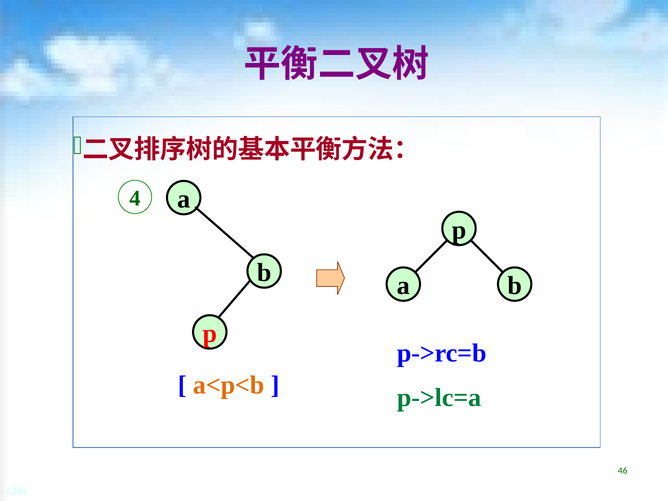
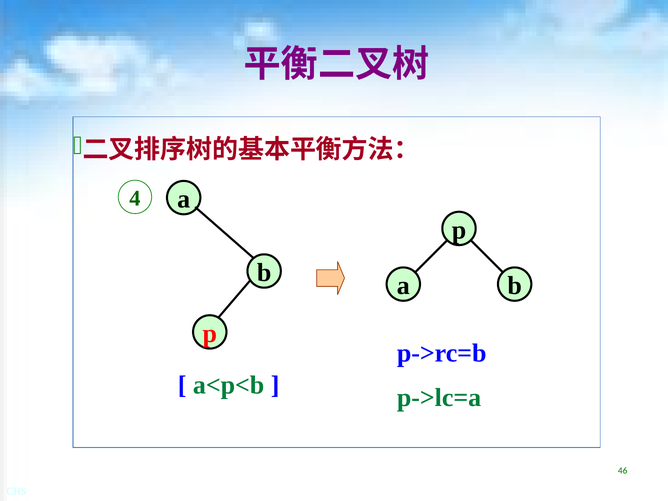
a<p<b colour: orange -> green (229, 385)
